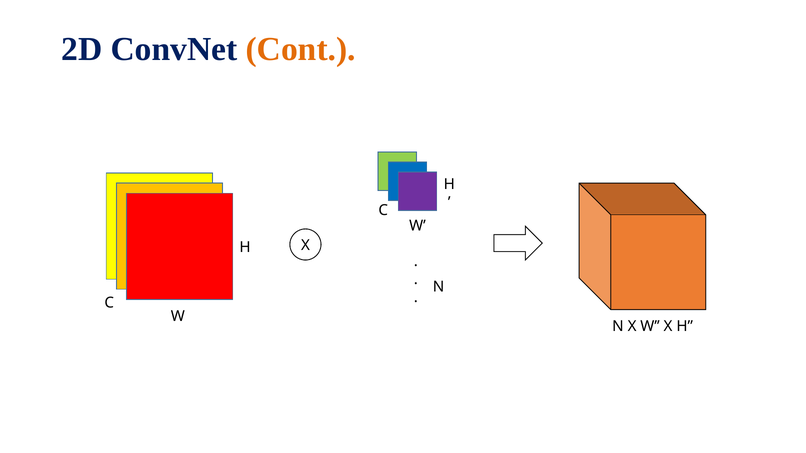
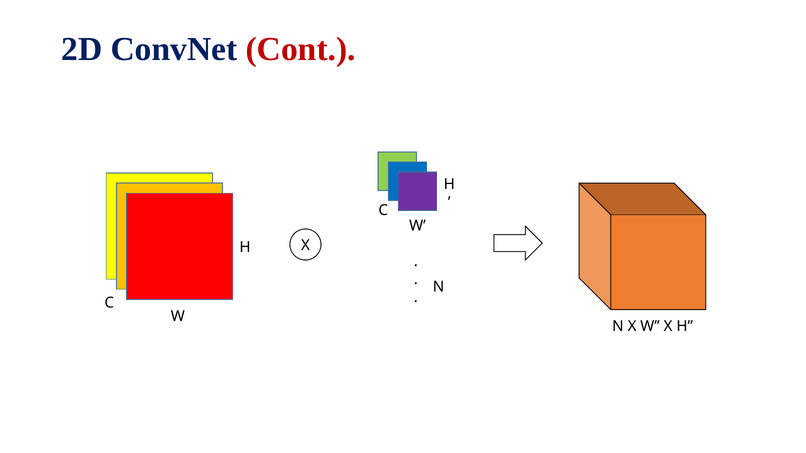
Cont colour: orange -> red (301, 49)
